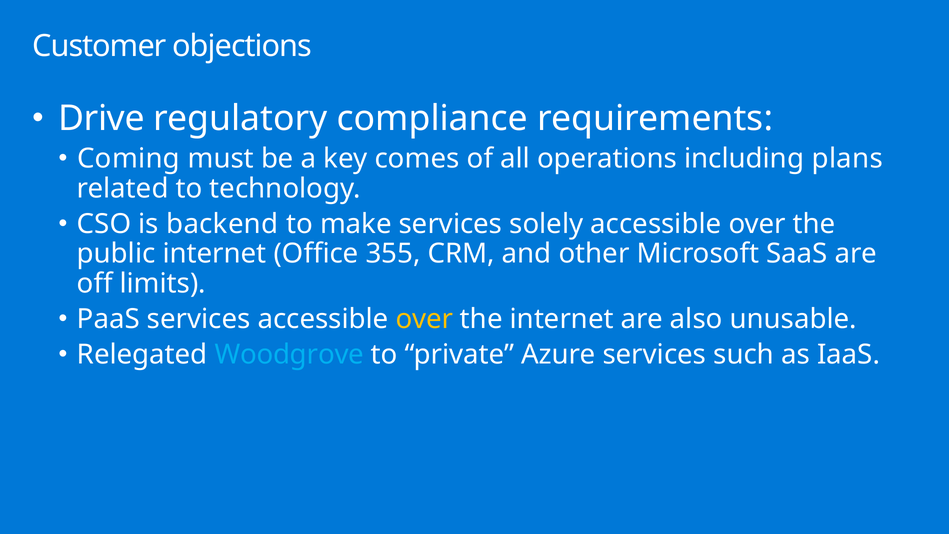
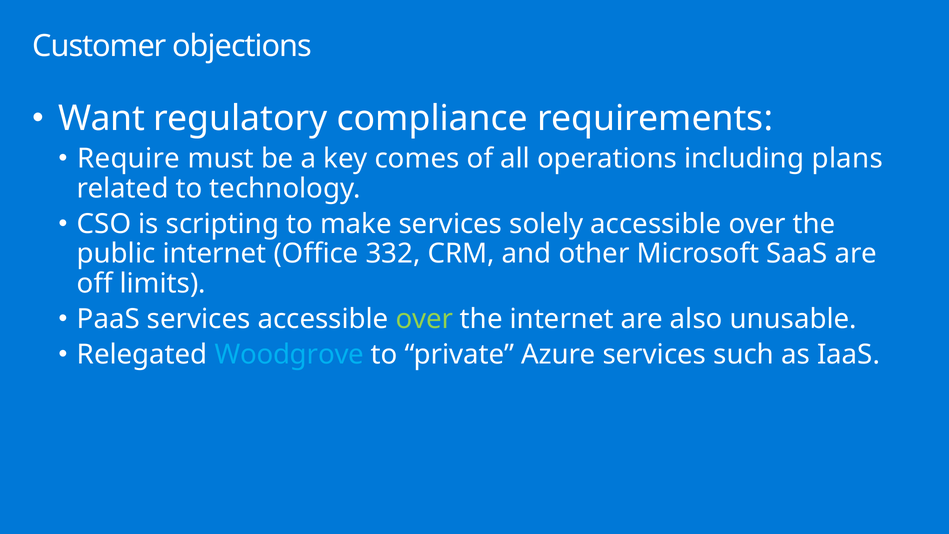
Drive: Drive -> Want (101, 119)
Coming: Coming -> Require (129, 158)
backend: backend -> scripting (222, 224)
355: 355 -> 332 (393, 254)
over colour: yellow -> light green (424, 319)
